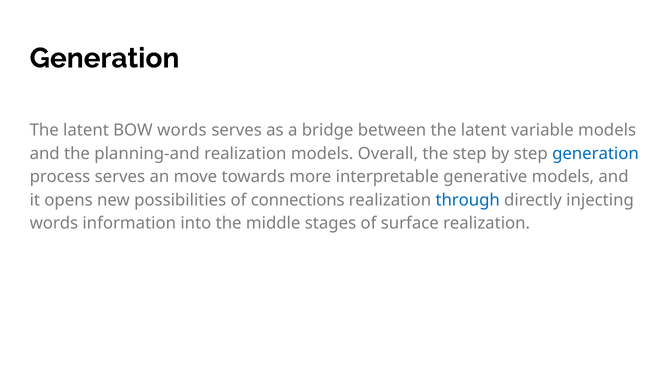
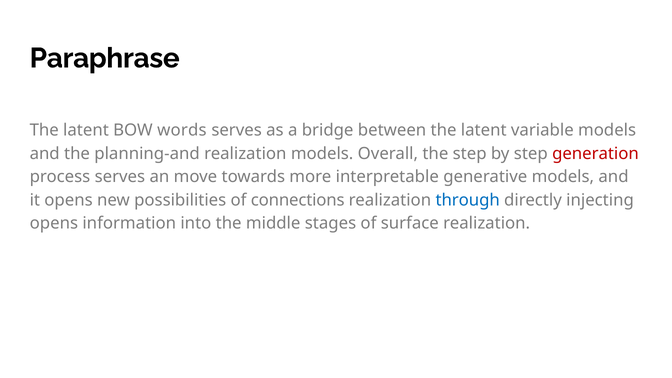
Generation: Generation -> Paraphrase (105, 58)
generation colour: blue -> red (595, 154)
words: words -> opens (54, 223)
